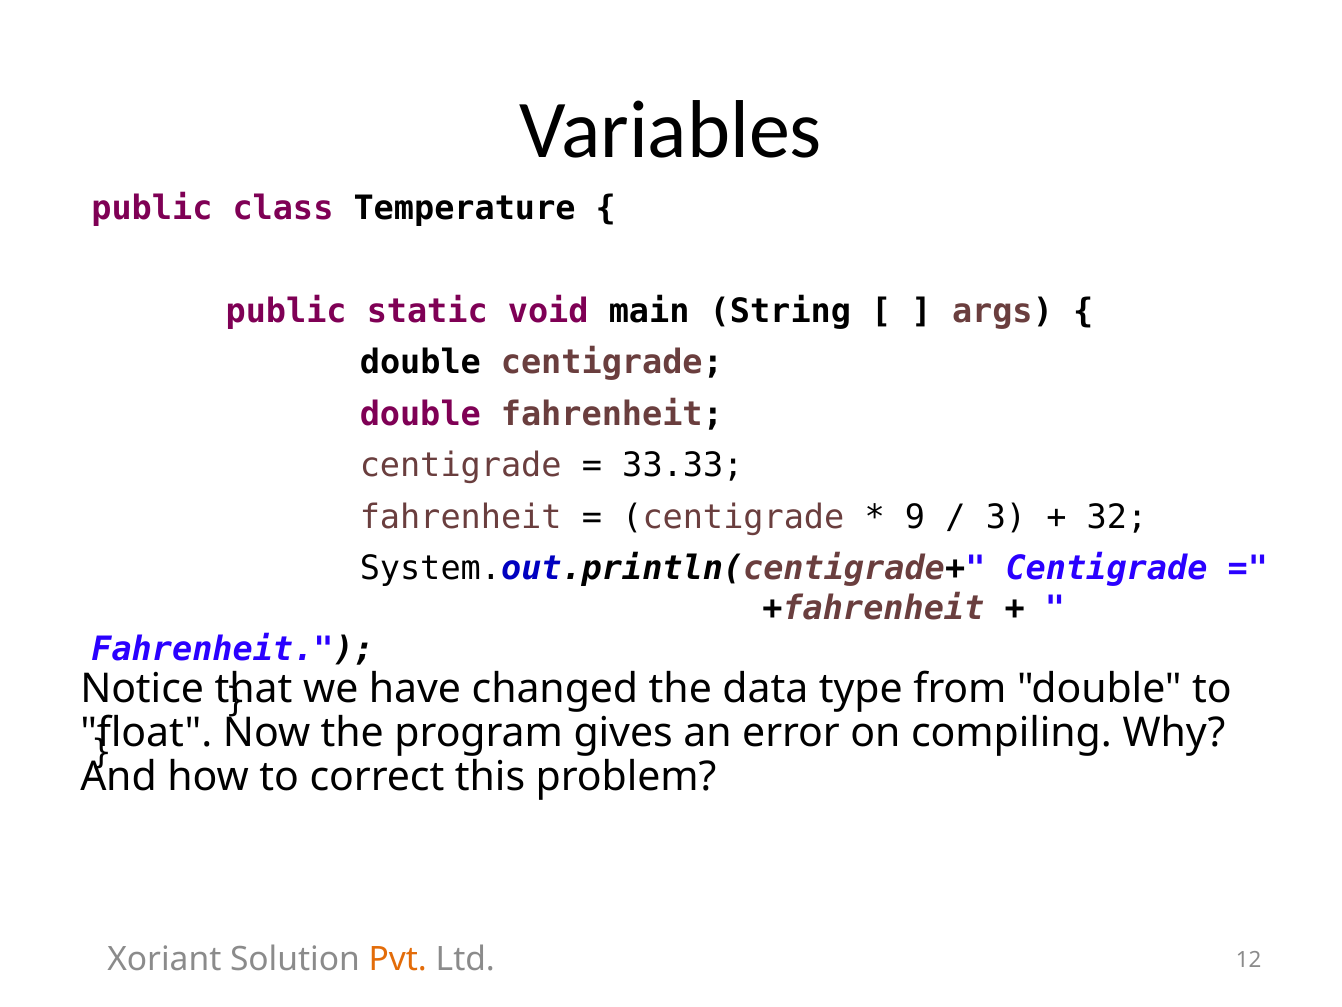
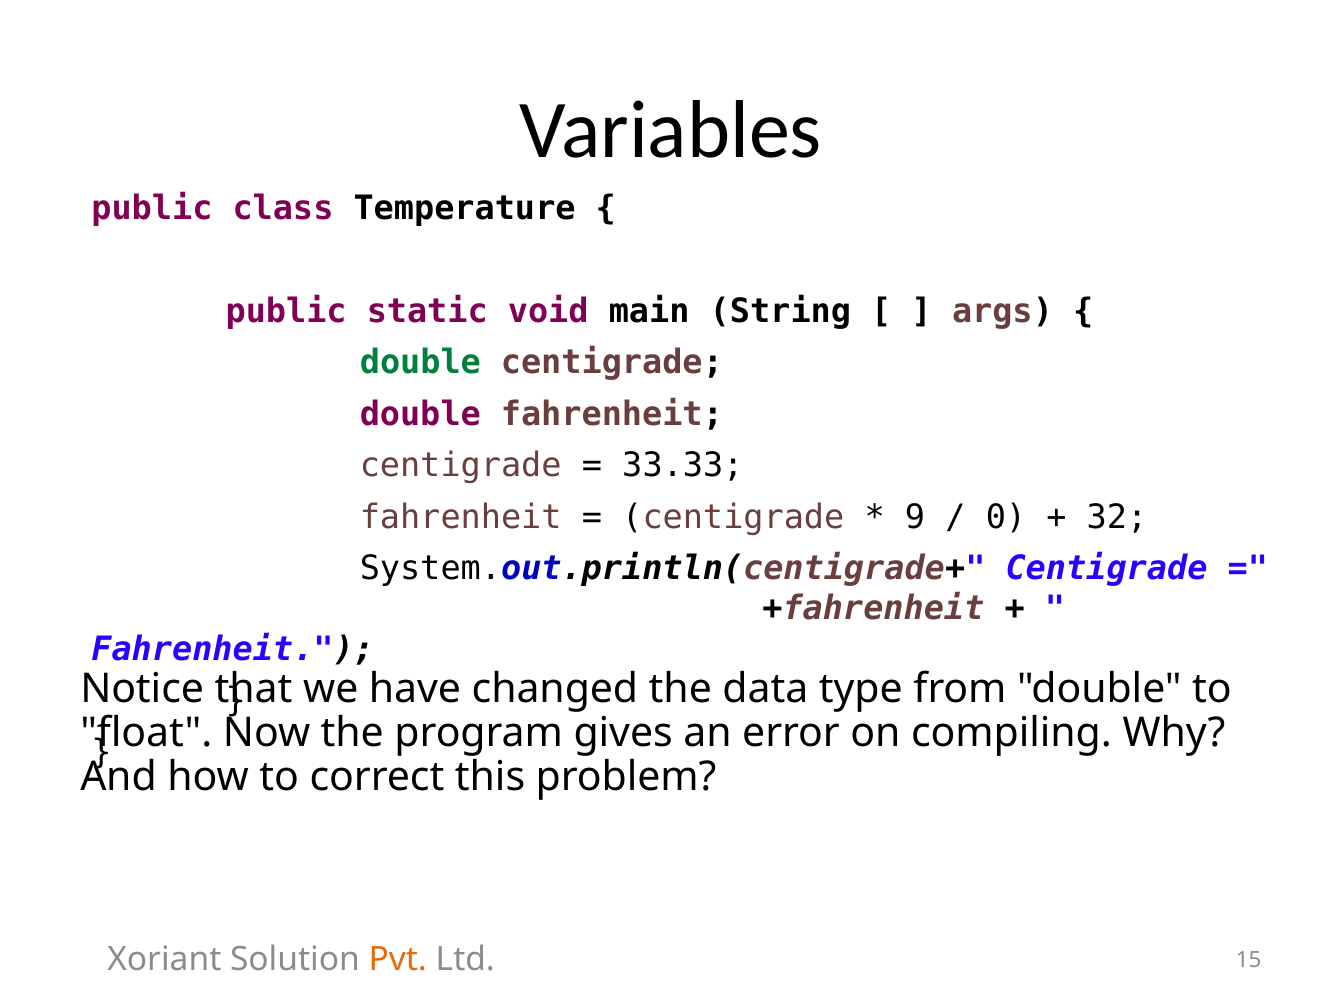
double colour: black -> green (420, 362)
3: 3 -> 0 (1006, 517)
12: 12 -> 15 (1249, 959)
